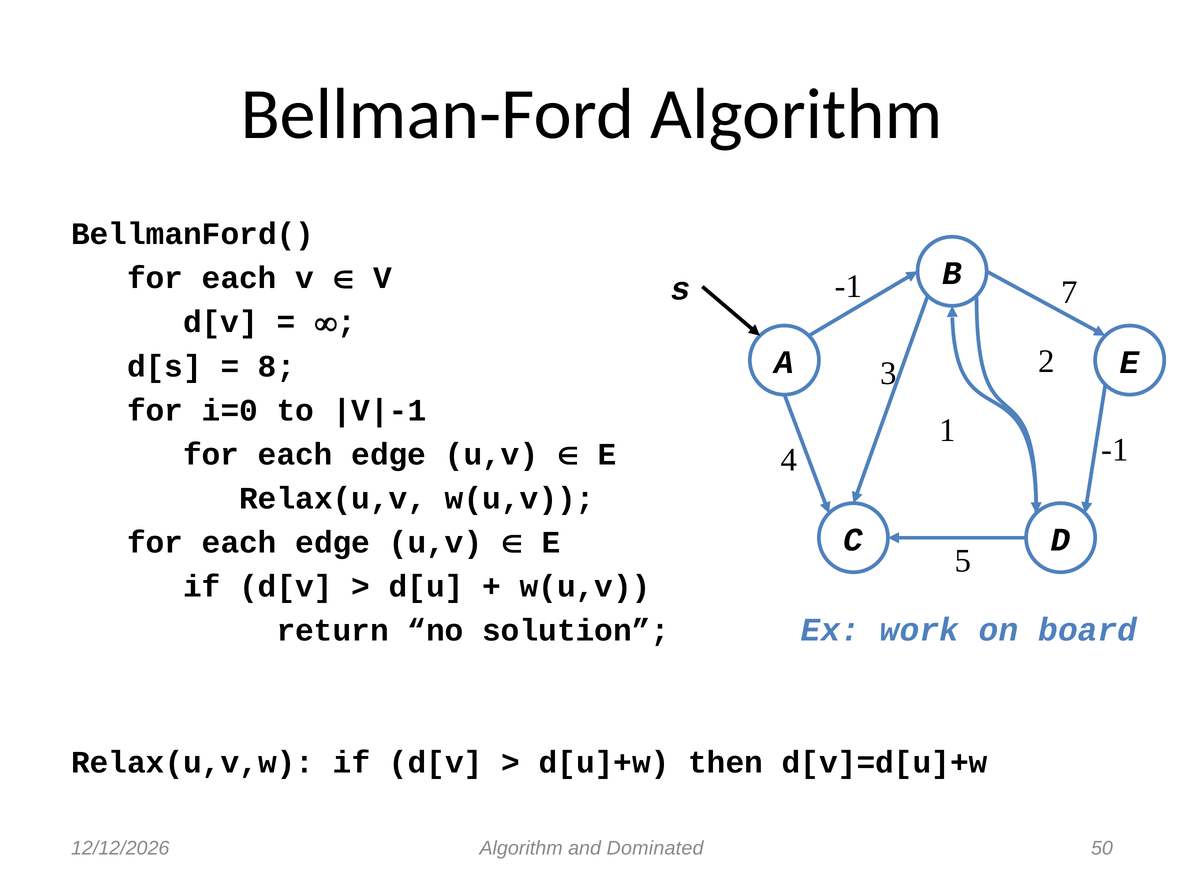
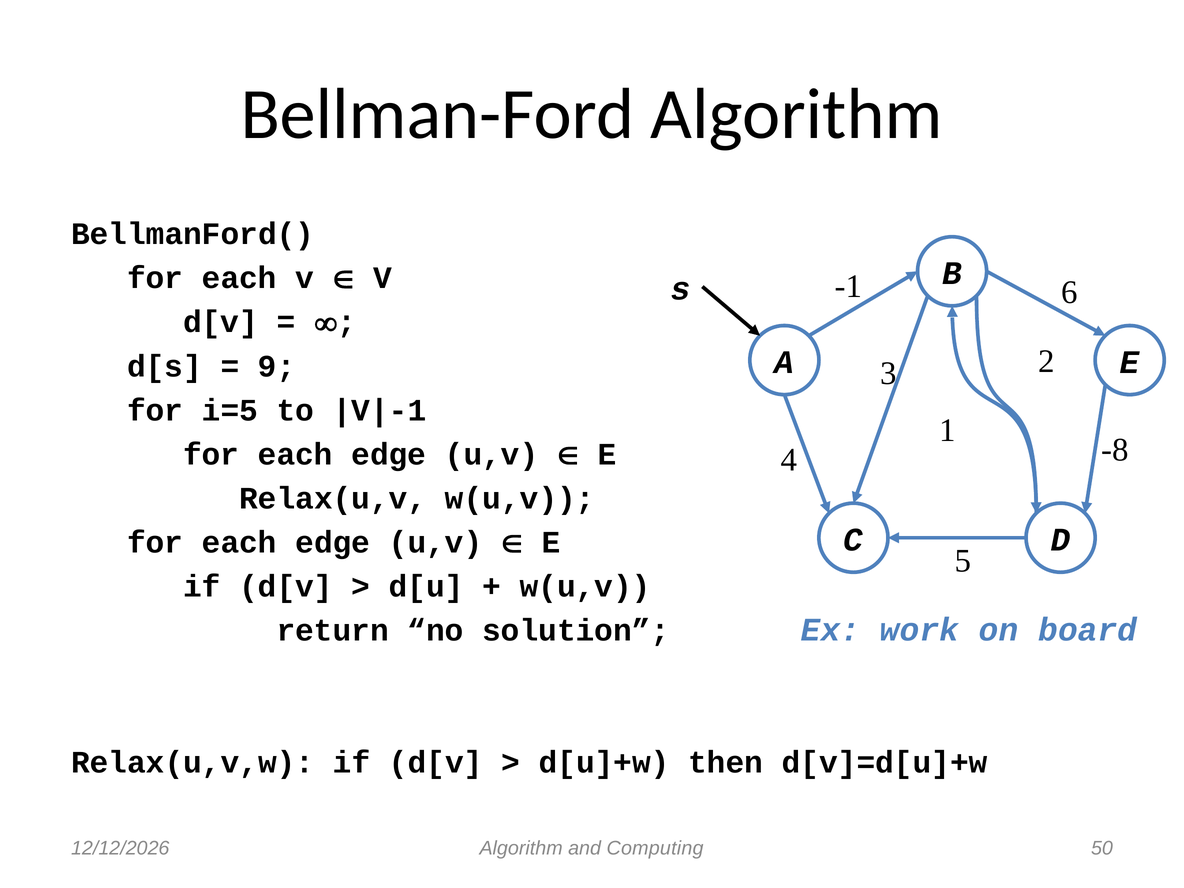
7: 7 -> 6 (1070, 292)
8: 8 -> 9 (277, 366)
i=0: i=0 -> i=5 (230, 410)
-1: -1 -> -8 (1115, 450)
Dominated: Dominated -> Computing (655, 848)
